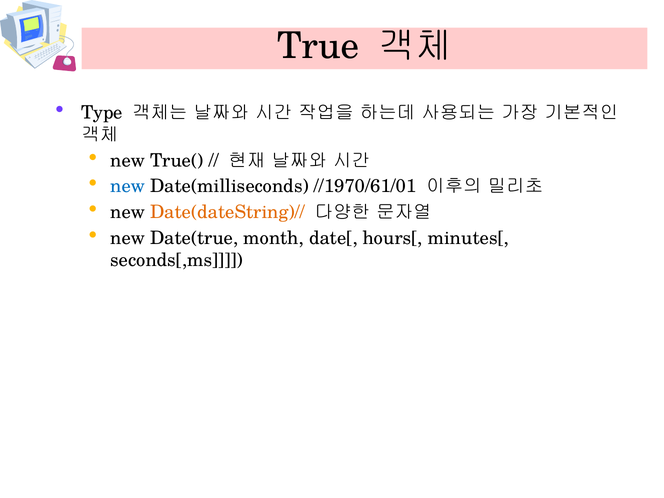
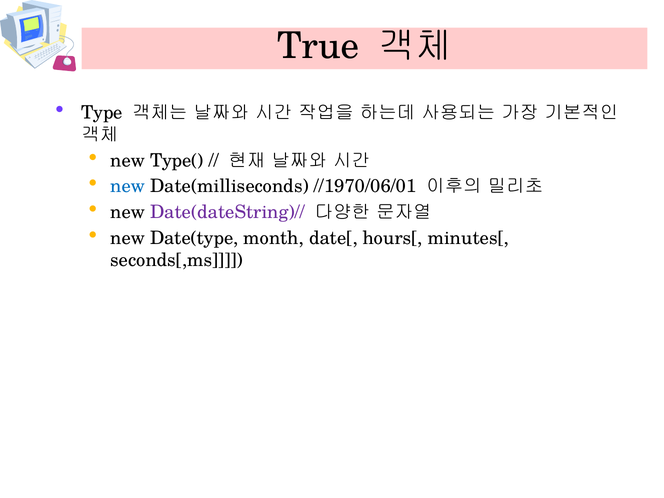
True(: True( -> Type( (177, 160)
//1970/61/01: //1970/61/01 -> //1970/06/01 (365, 186)
Date(dateString)// colour: orange -> purple (228, 212)
Date(true: Date(true -> Date(type (194, 238)
